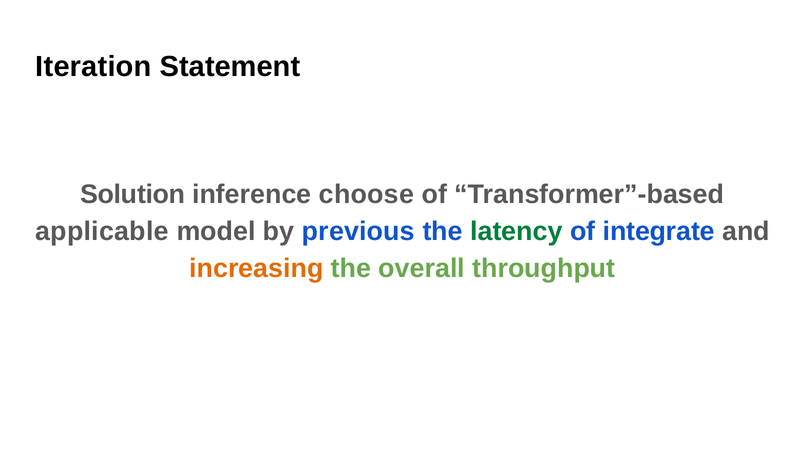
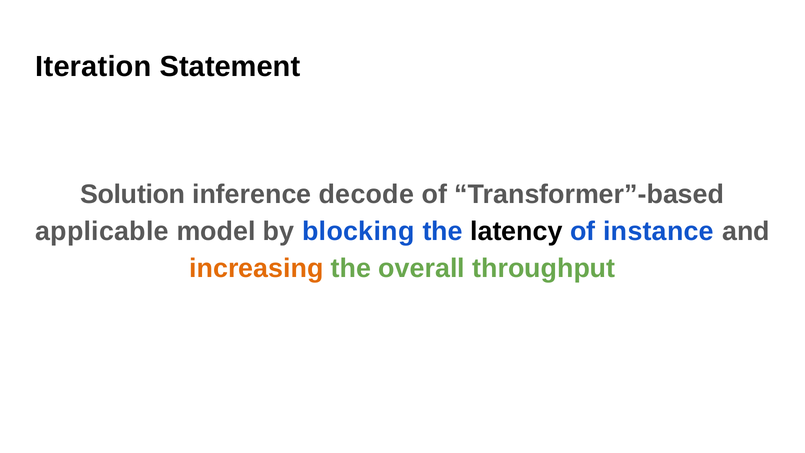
choose: choose -> decode (366, 194)
previous: previous -> blocking (358, 231)
latency colour: green -> black (516, 231)
integrate: integrate -> instance (659, 231)
